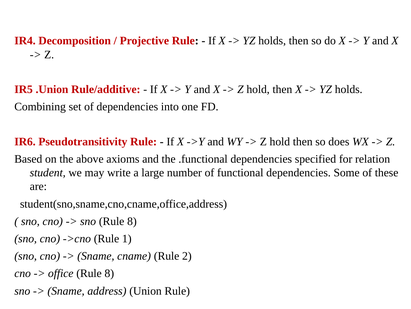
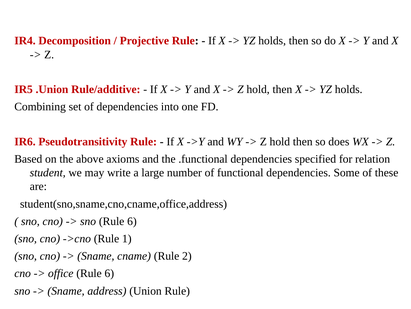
sno Rule 8: 8 -> 6 (132, 221)
office Rule 8: 8 -> 6 (109, 273)
